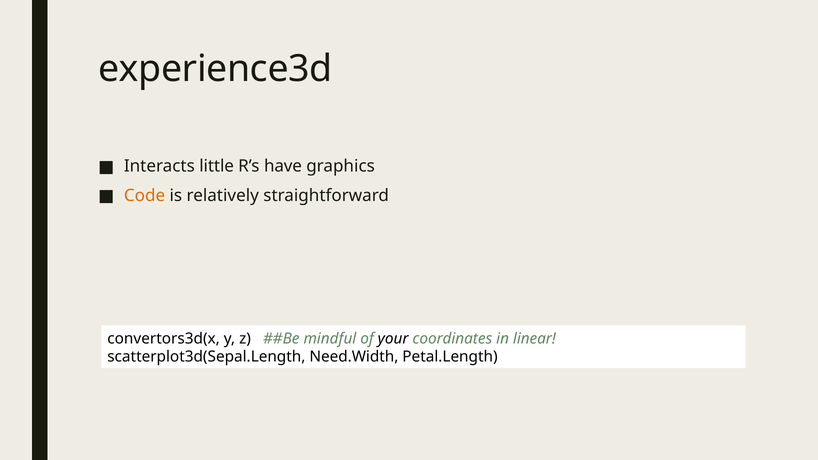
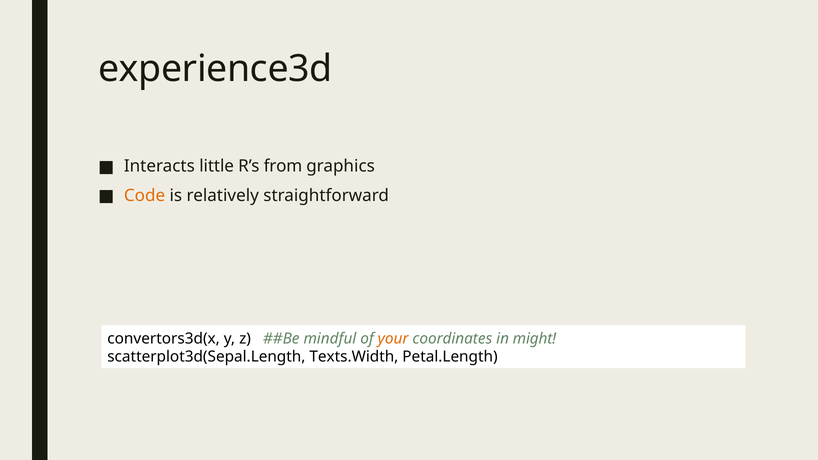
have: have -> from (283, 166)
your colour: black -> orange (393, 339)
linear: linear -> might (534, 339)
Need.Width: Need.Width -> Texts.Width (354, 357)
